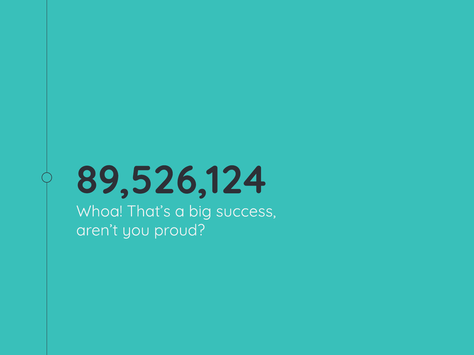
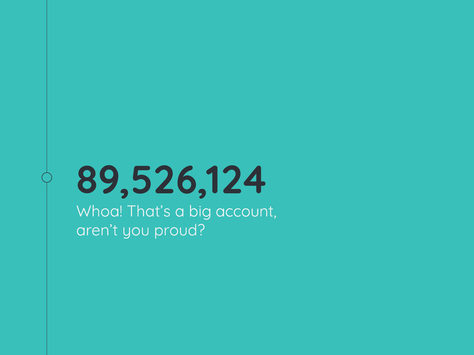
success: success -> account (246, 212)
